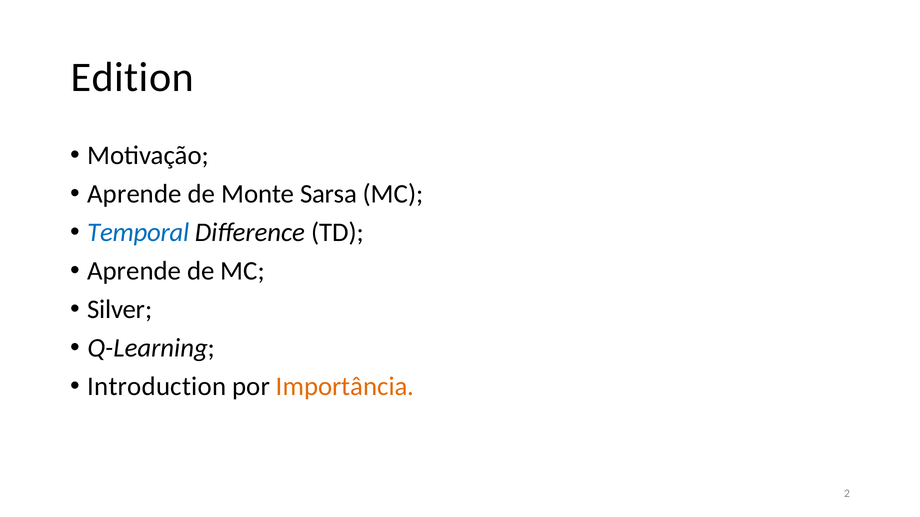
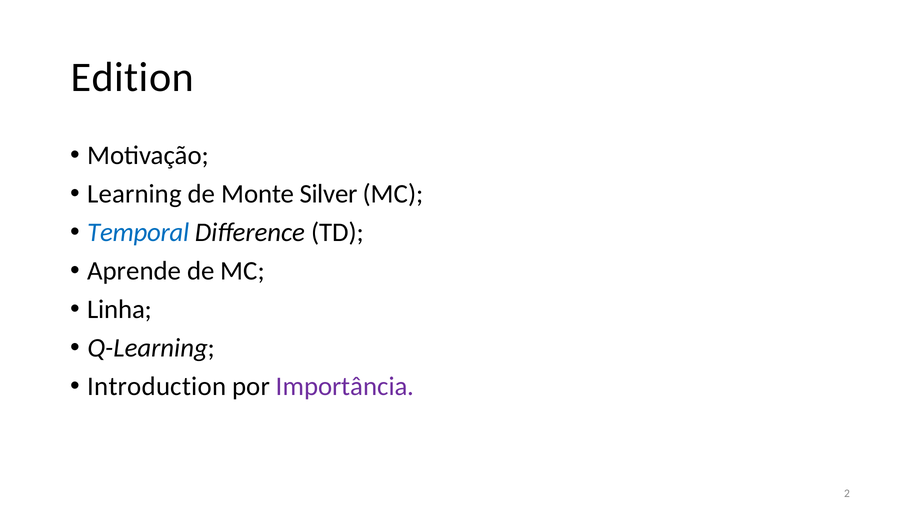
Aprende: Aprende -> Learning (135, 194)
Sarsa: Sarsa -> Silver (329, 194)
Silver: Silver -> Linha (120, 310)
Importância colour: orange -> purple (345, 387)
